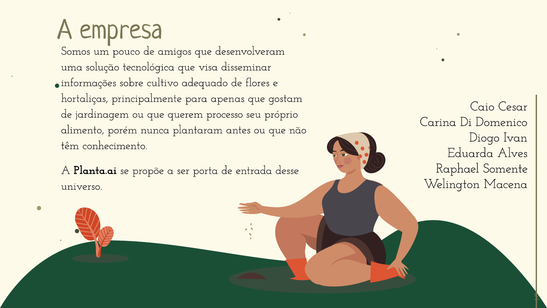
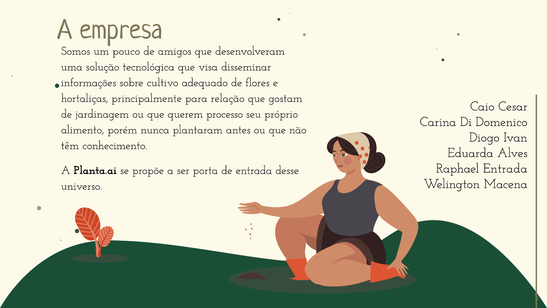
apenas: apenas -> relação (228, 98)
Raphael Somente: Somente -> Entrada (505, 168)
